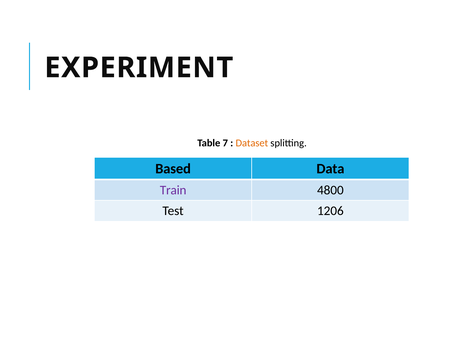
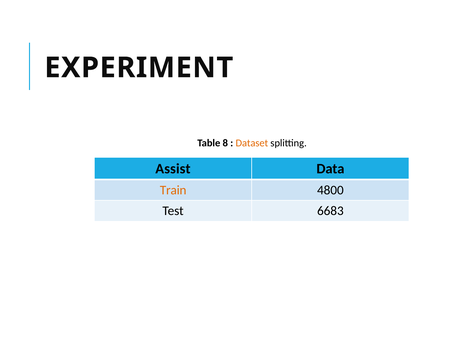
7: 7 -> 8 (225, 143)
Based: Based -> Assist (173, 169)
Train colour: purple -> orange (173, 190)
1206: 1206 -> 6683 (330, 211)
